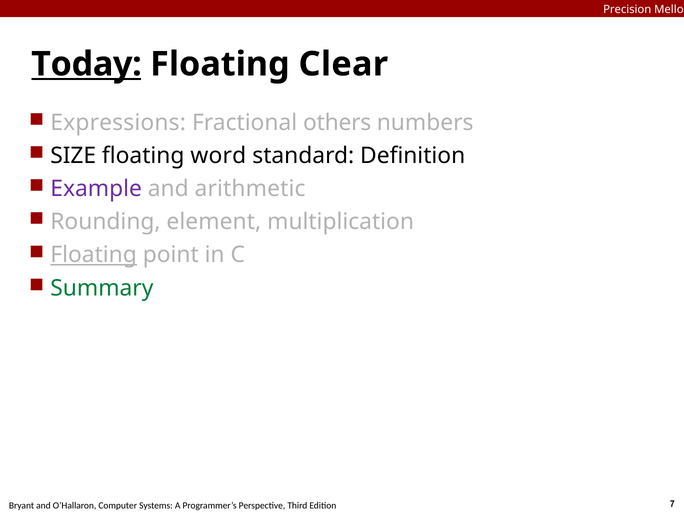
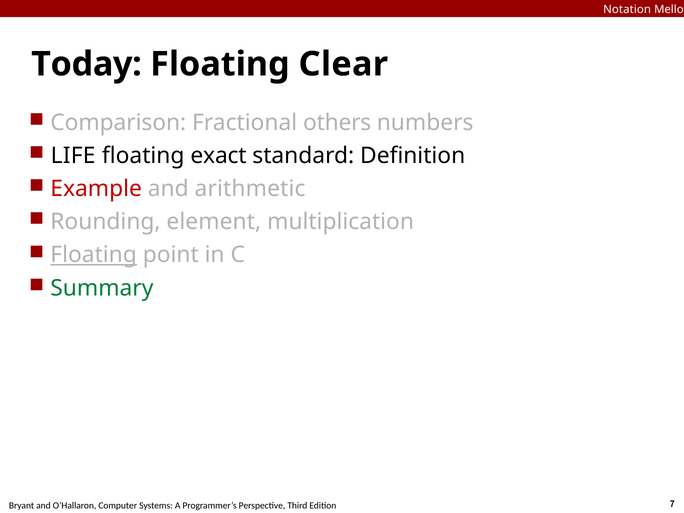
Precision: Precision -> Notation (627, 9)
Today underline: present -> none (86, 64)
Expressions: Expressions -> Comparison (118, 123)
SIZE: SIZE -> LIFE (73, 156)
word: word -> exact (219, 156)
Example colour: purple -> red (96, 189)
